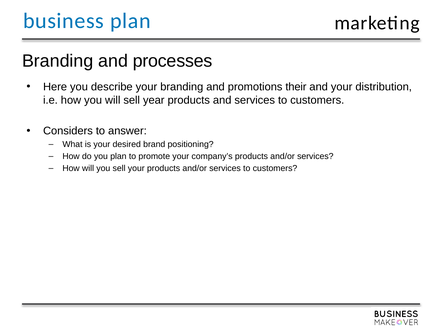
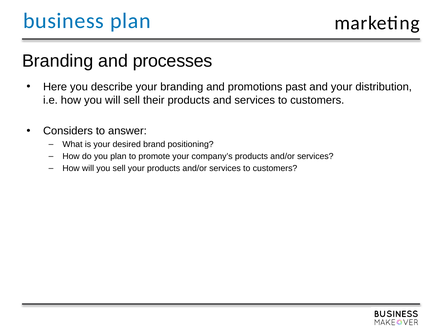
their: their -> past (296, 87)
year: year -> their (154, 100)
